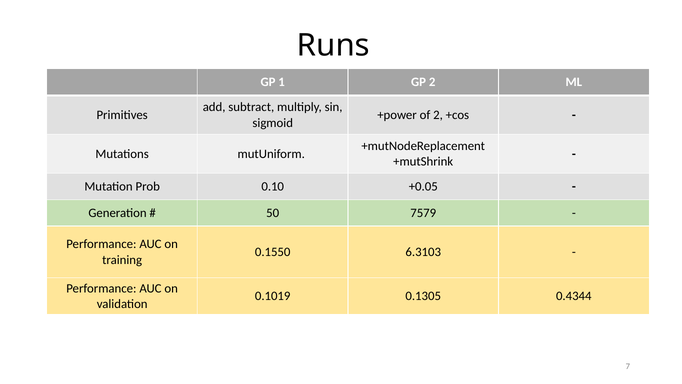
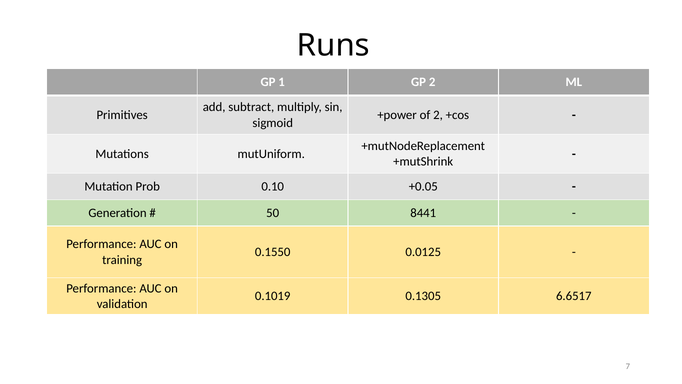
7579: 7579 -> 8441 (423, 213)
6.3103: 6.3103 -> 0.0125 (423, 252)
0.4344: 0.4344 -> 6.6517 (574, 296)
